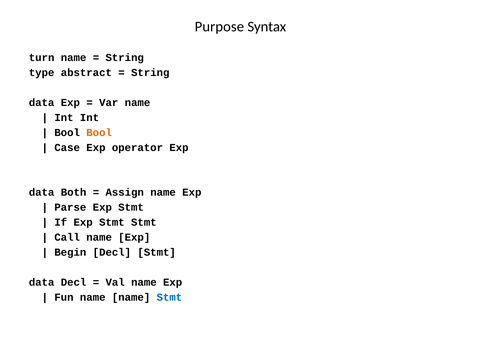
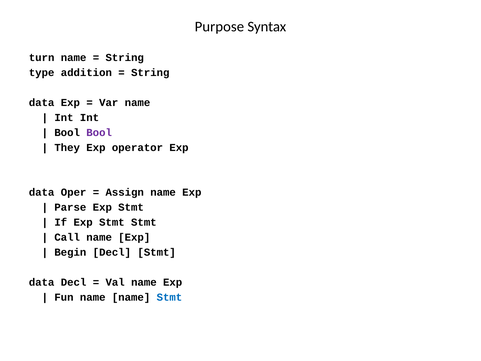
abstract: abstract -> addition (86, 73)
Bool colour: orange -> purple (99, 132)
Case: Case -> They (67, 147)
Both: Both -> Oper (74, 192)
